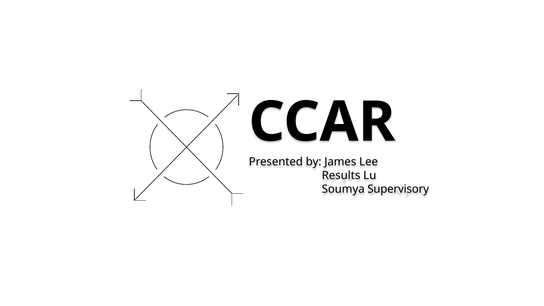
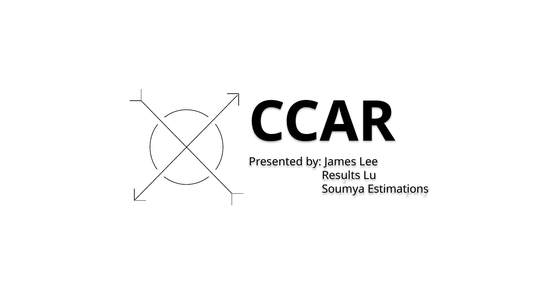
Supervisory: Supervisory -> Estimations (398, 189)
